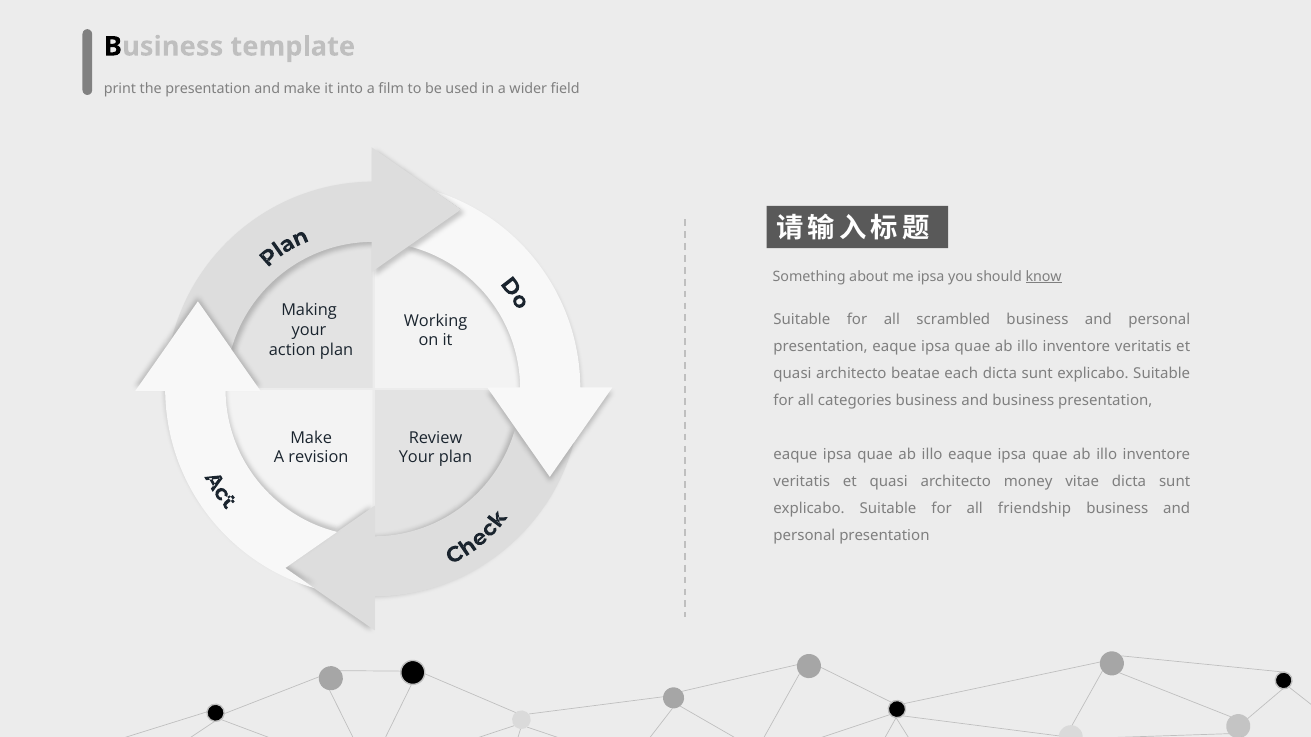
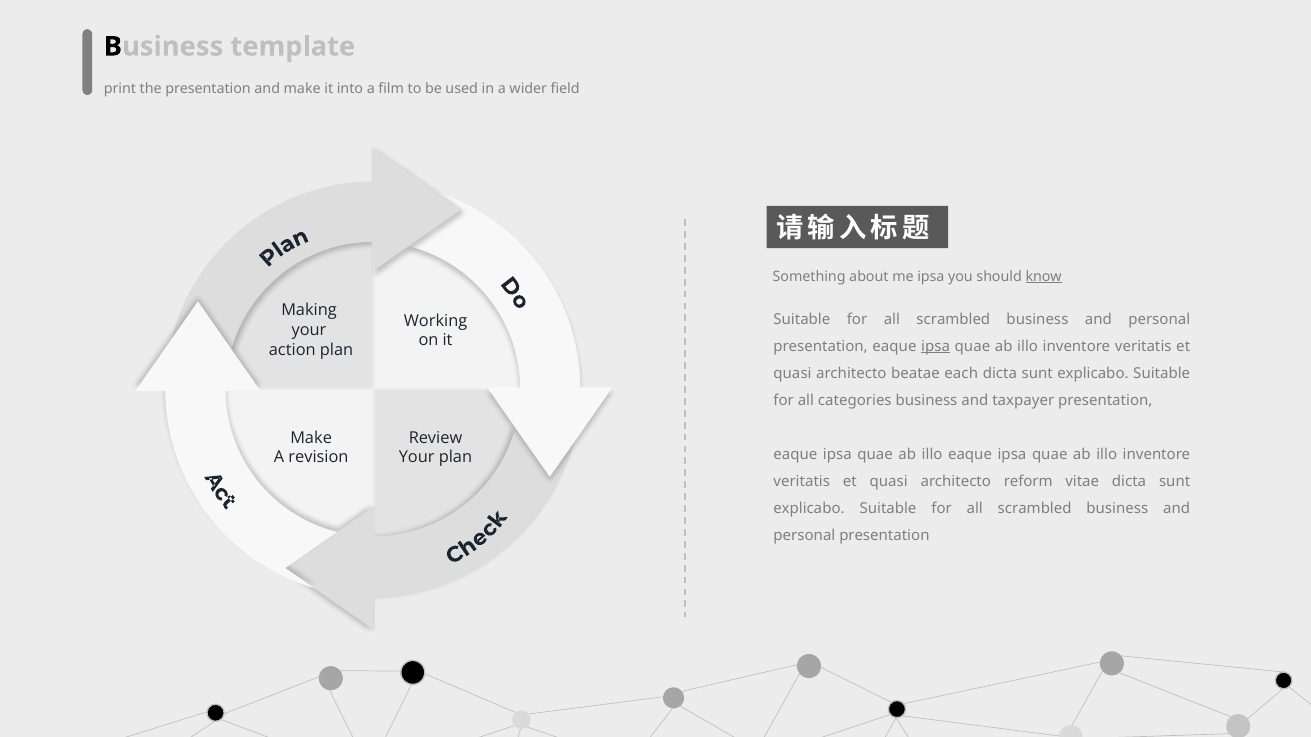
ipsa underline: none -> present (936, 347)
and business: business -> taxpayer (1023, 401)
money: money -> reform (1028, 482)
friendship: friendship -> scrambled (1035, 509)
